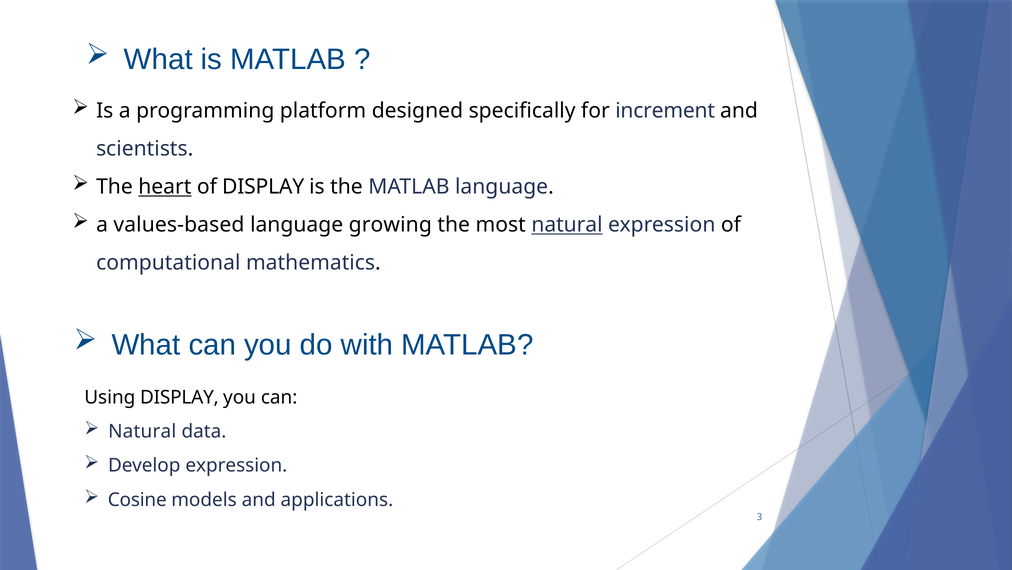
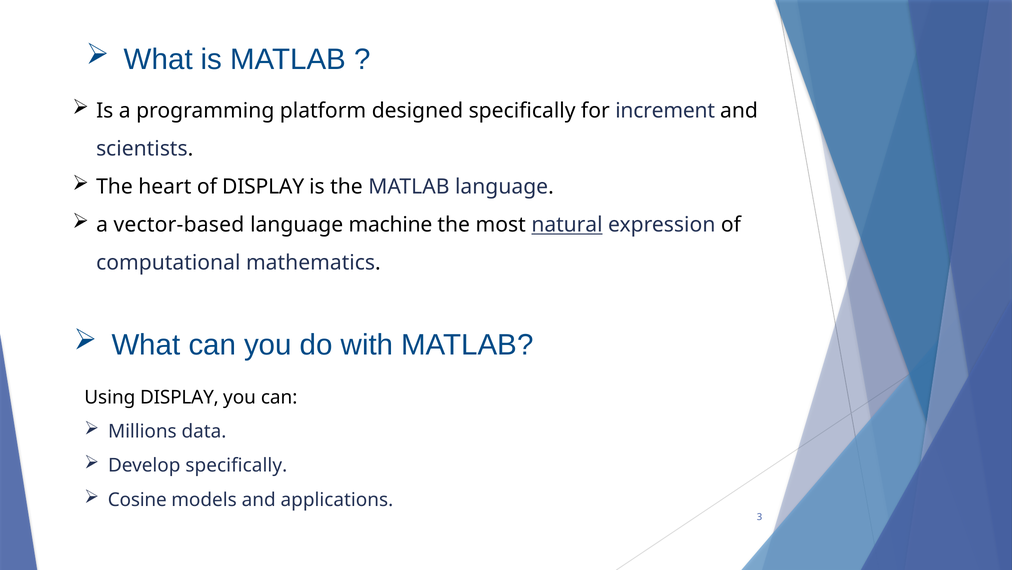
heart underline: present -> none (165, 187)
values-based: values-based -> vector-based (179, 225)
growing: growing -> machine (390, 225)
Natural: Natural -> Millions (142, 431)
Develop expression: expression -> specifically (236, 465)
